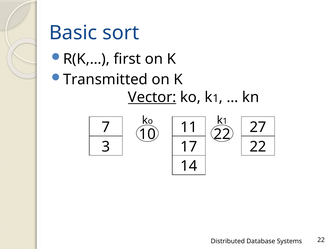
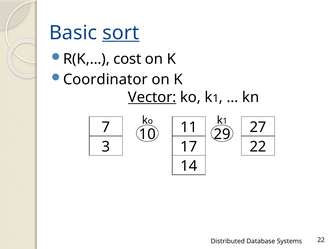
sort underline: none -> present (121, 33)
first: first -> cost (127, 59)
Transmitted: Transmitted -> Coordinator (105, 80)
10 22: 22 -> 29 (222, 134)
